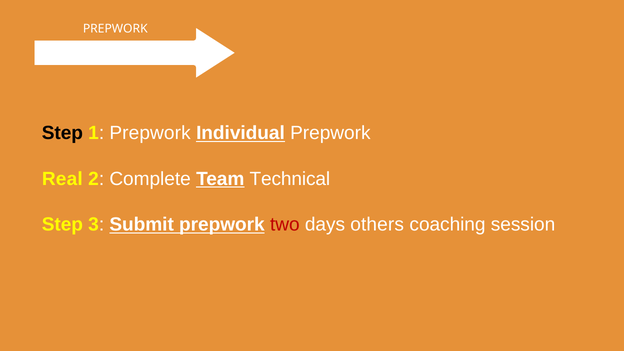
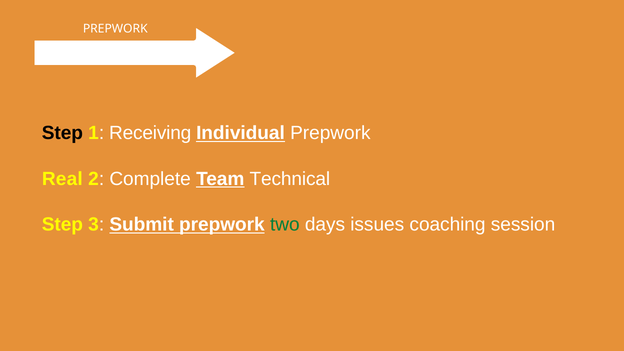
1 Prepwork: Prepwork -> Receiving (150, 133)
two colour: red -> green (285, 224)
others: others -> issues (377, 224)
